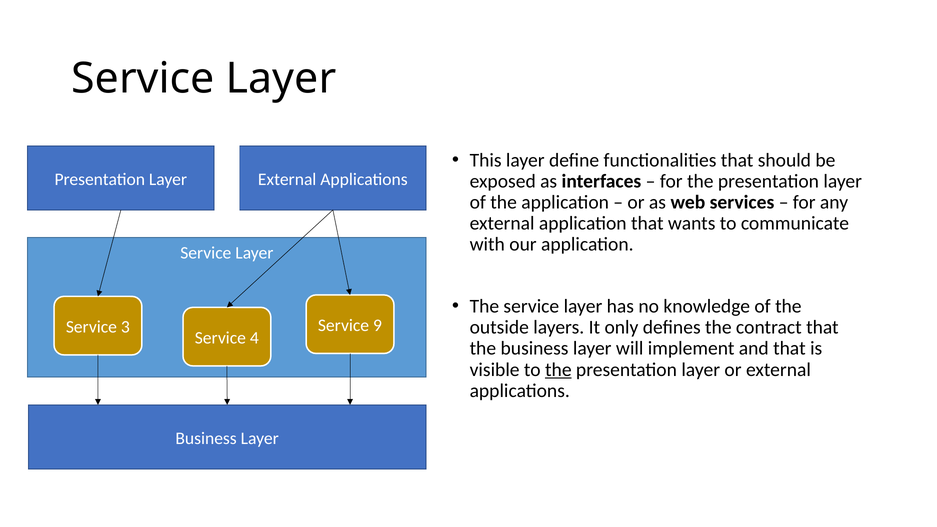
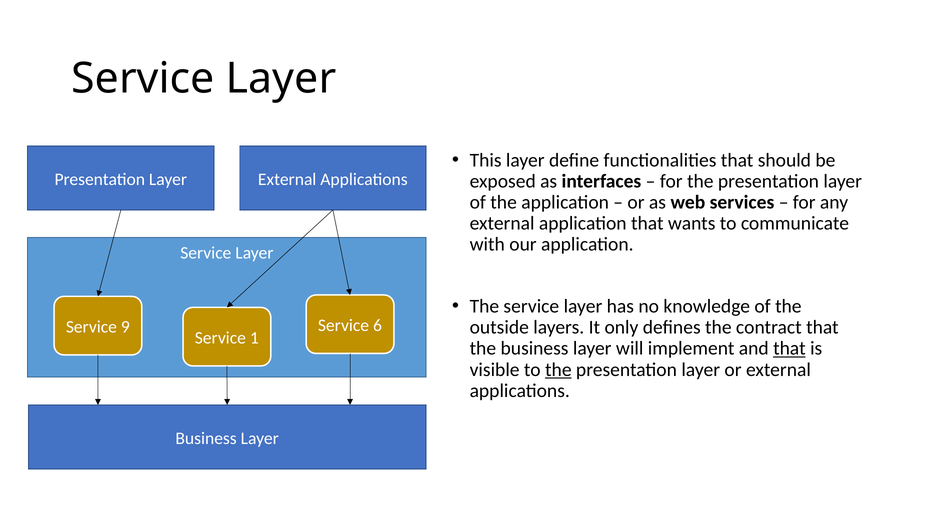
9: 9 -> 6 (378, 325)
3: 3 -> 9 (125, 327)
4: 4 -> 1 (254, 338)
that underline: none -> present (789, 349)
